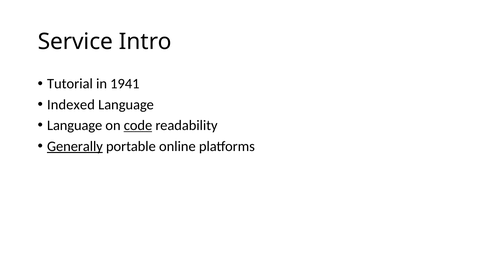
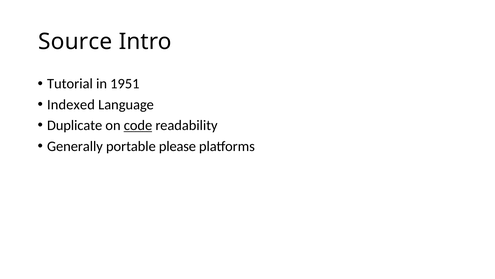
Service: Service -> Source (75, 42)
1941: 1941 -> 1951 (125, 84)
Language: Language -> Duplicate (75, 125)
Generally underline: present -> none (75, 146)
online: online -> please (177, 146)
